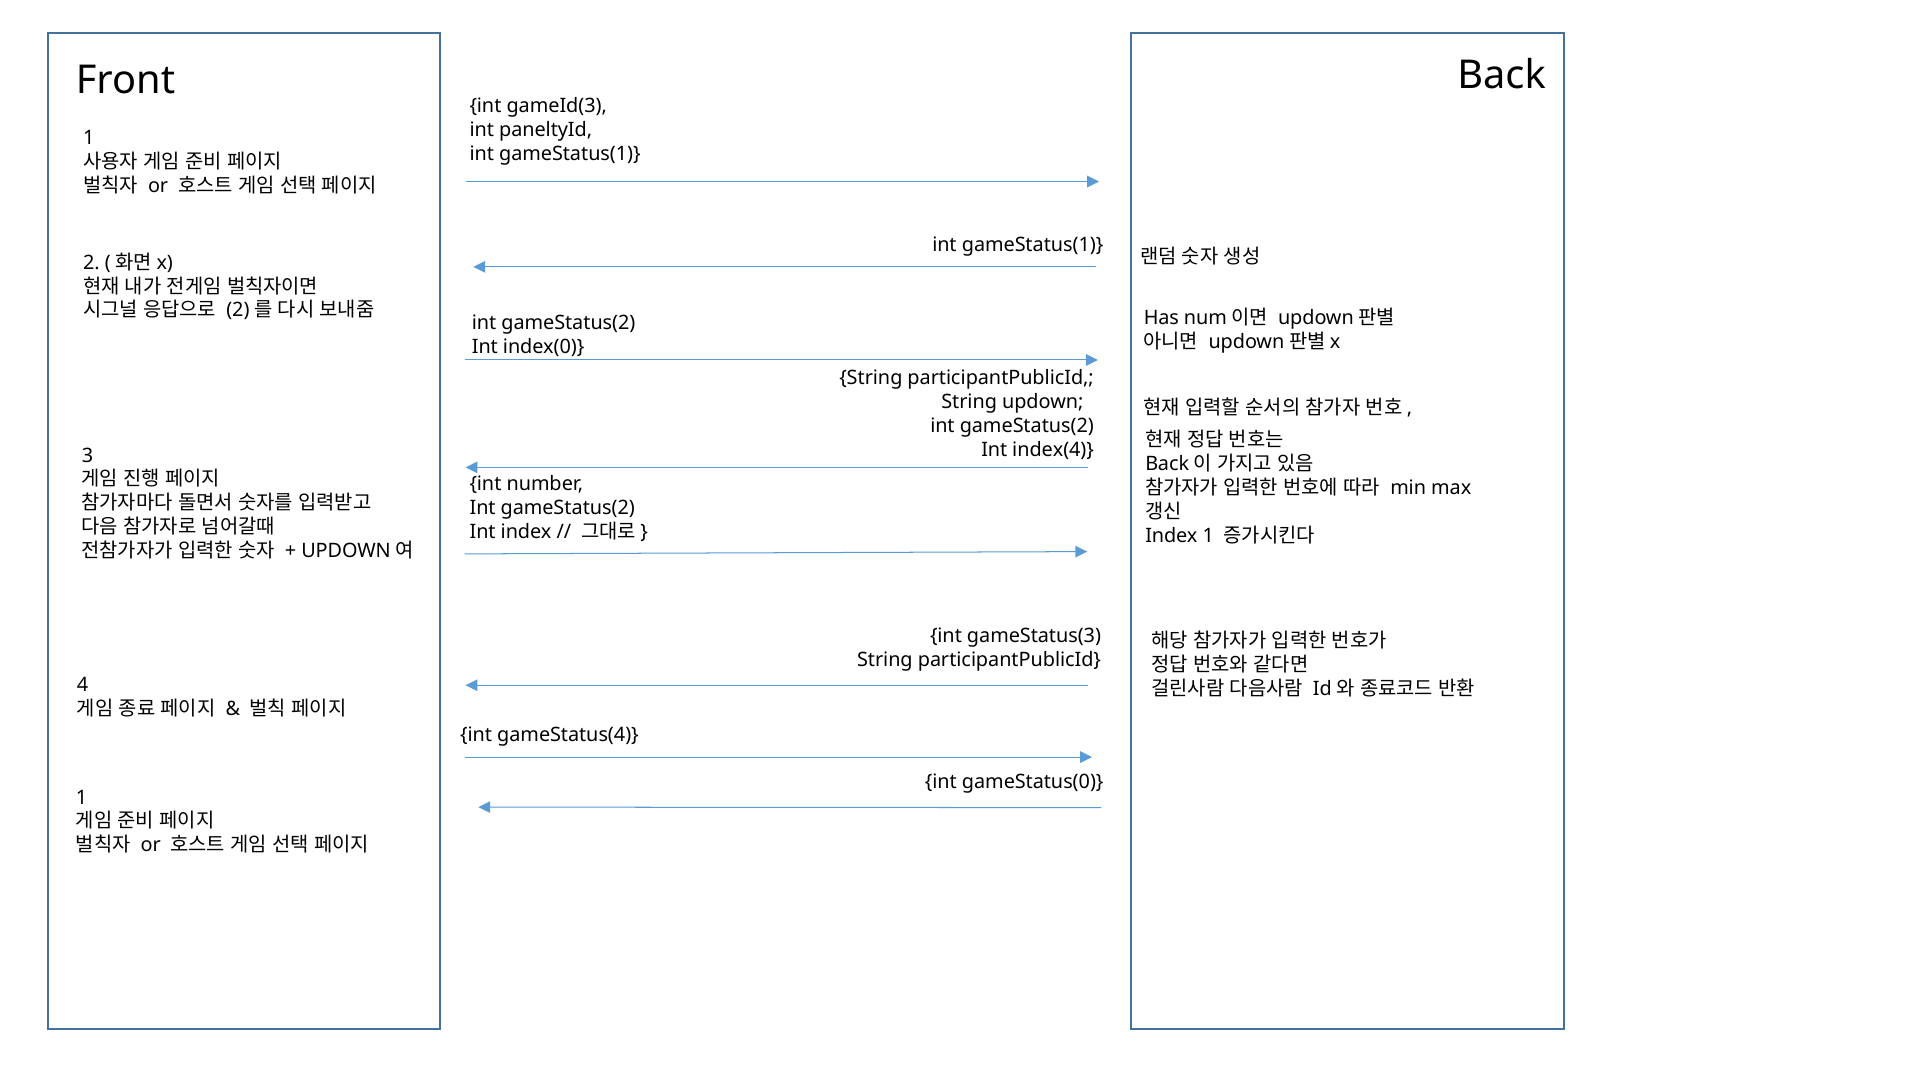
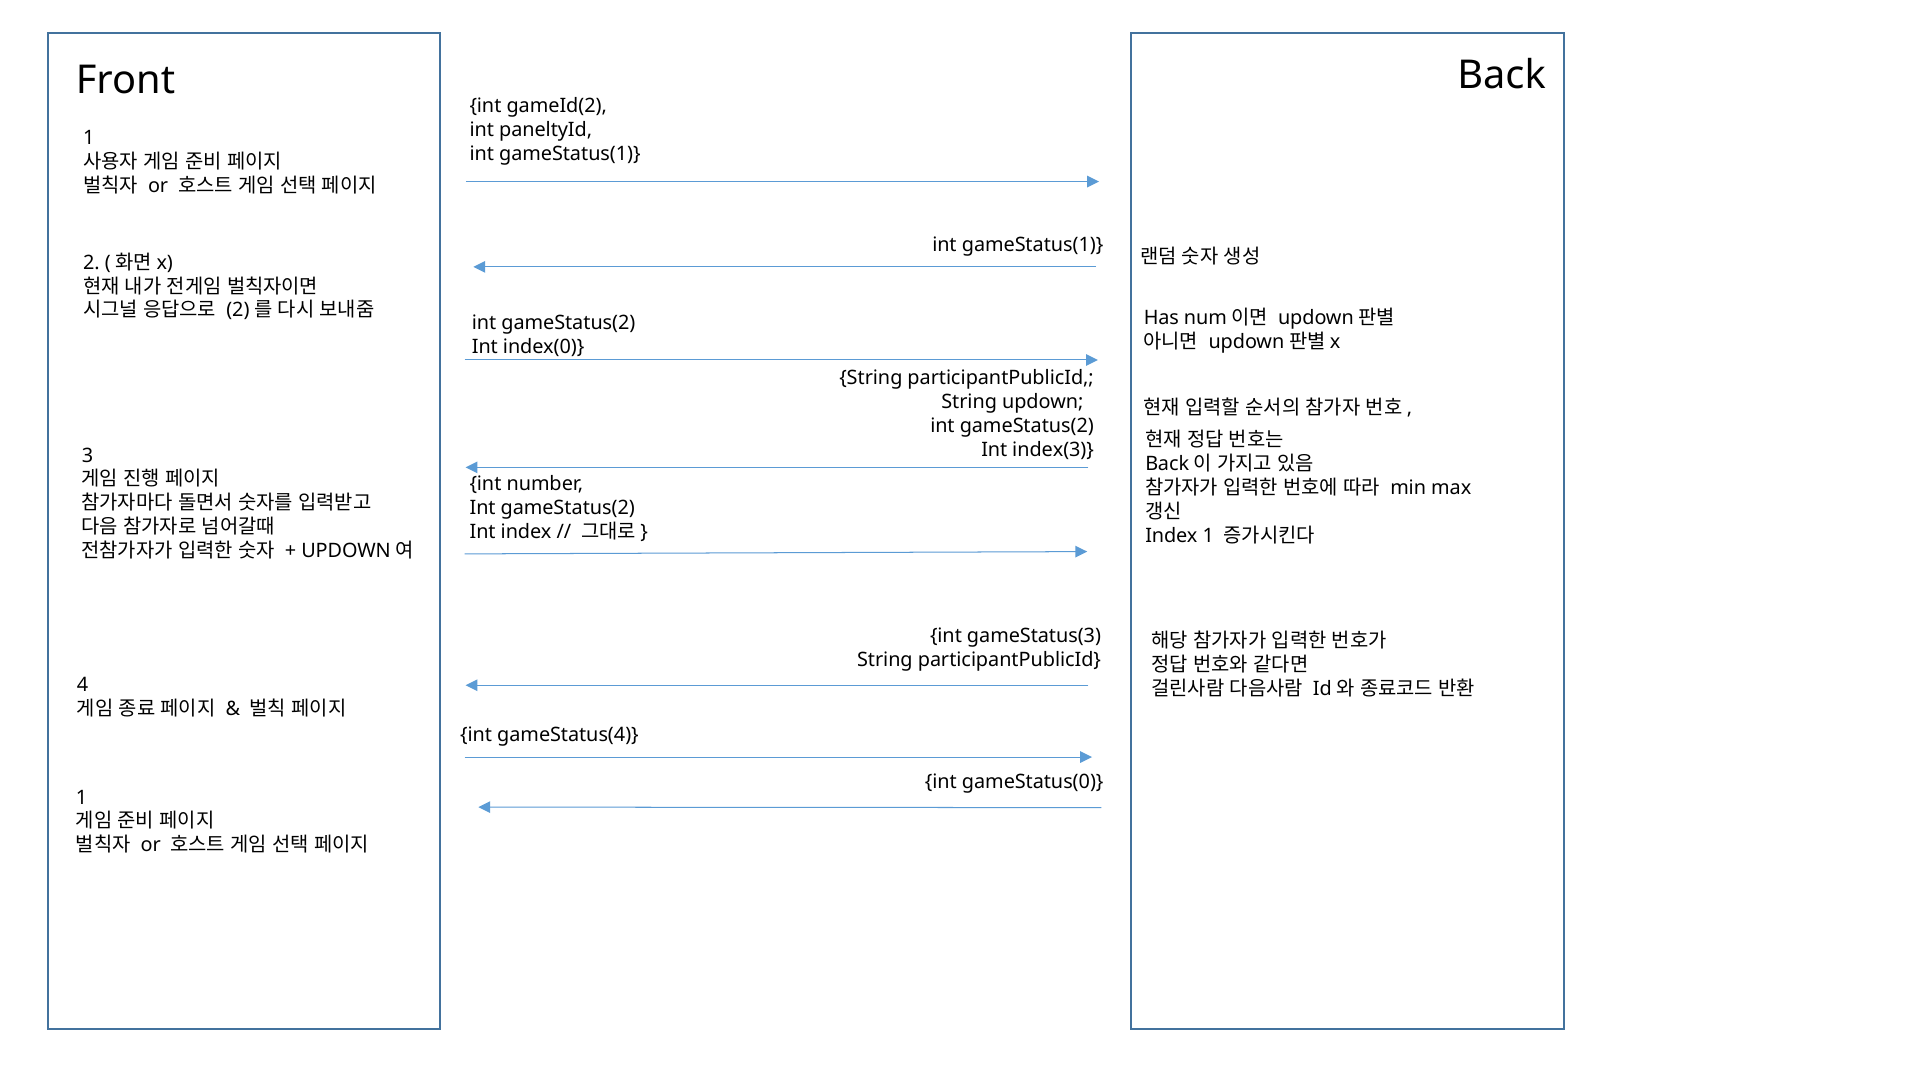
gameId(3: gameId(3 -> gameId(2 (557, 106)
index(4: index(4 -> index(3 (1053, 450)
